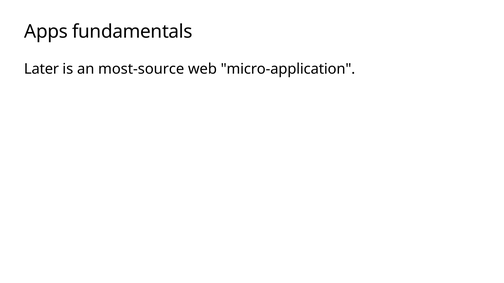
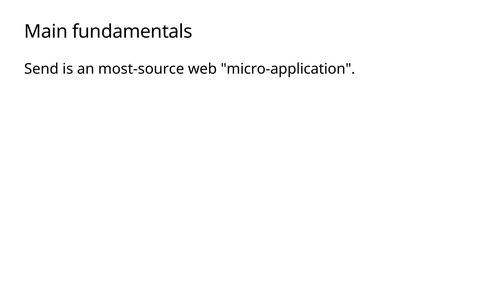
Apps: Apps -> Main (46, 32)
Later: Later -> Send (41, 69)
